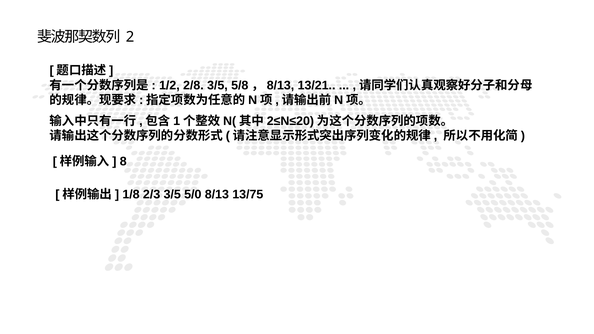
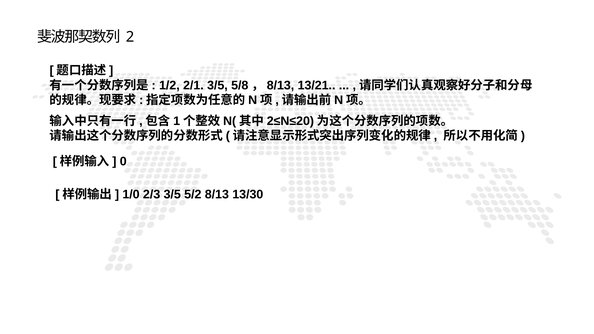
2/8: 2/8 -> 2/1 (193, 85)
8: 8 -> 0 (123, 162)
1/8: 1/8 -> 1/0 (131, 194)
5/0: 5/0 -> 5/2 (193, 194)
13/75: 13/75 -> 13/30 (248, 194)
